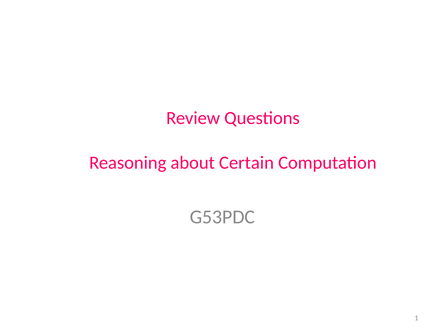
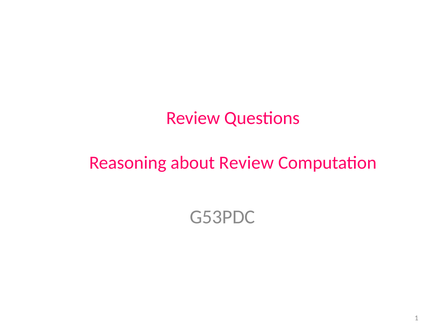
about Certain: Certain -> Review (246, 163)
